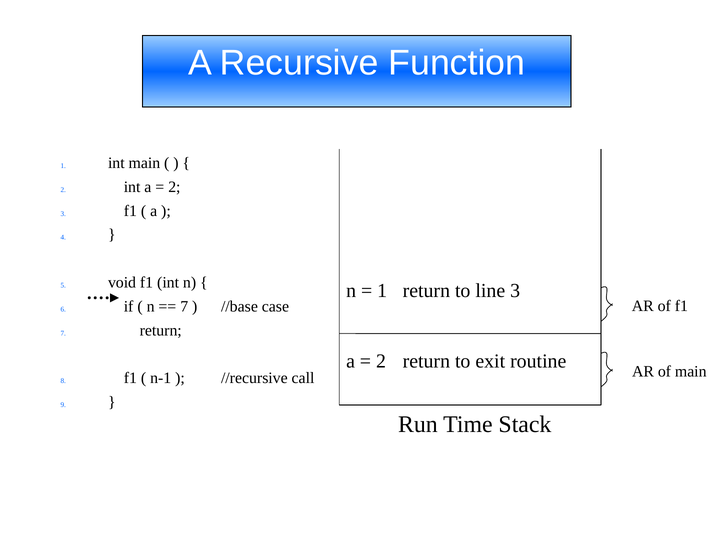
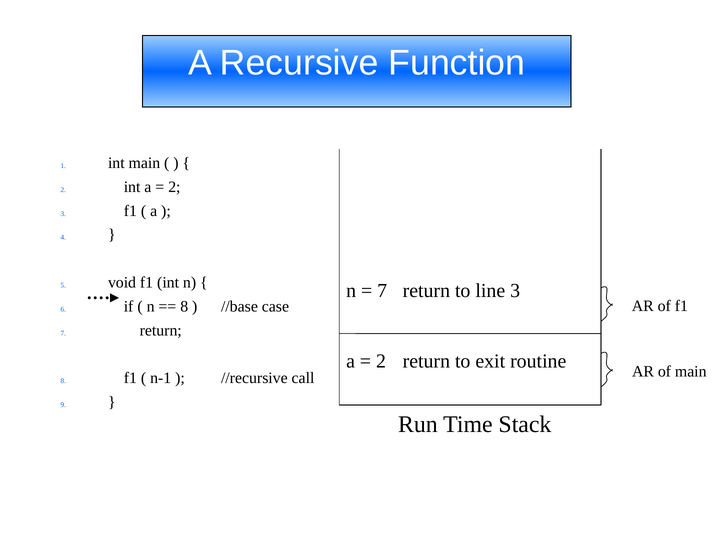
1: 1 -> 7 (382, 291)
7: 7 -> 8 (184, 306)
